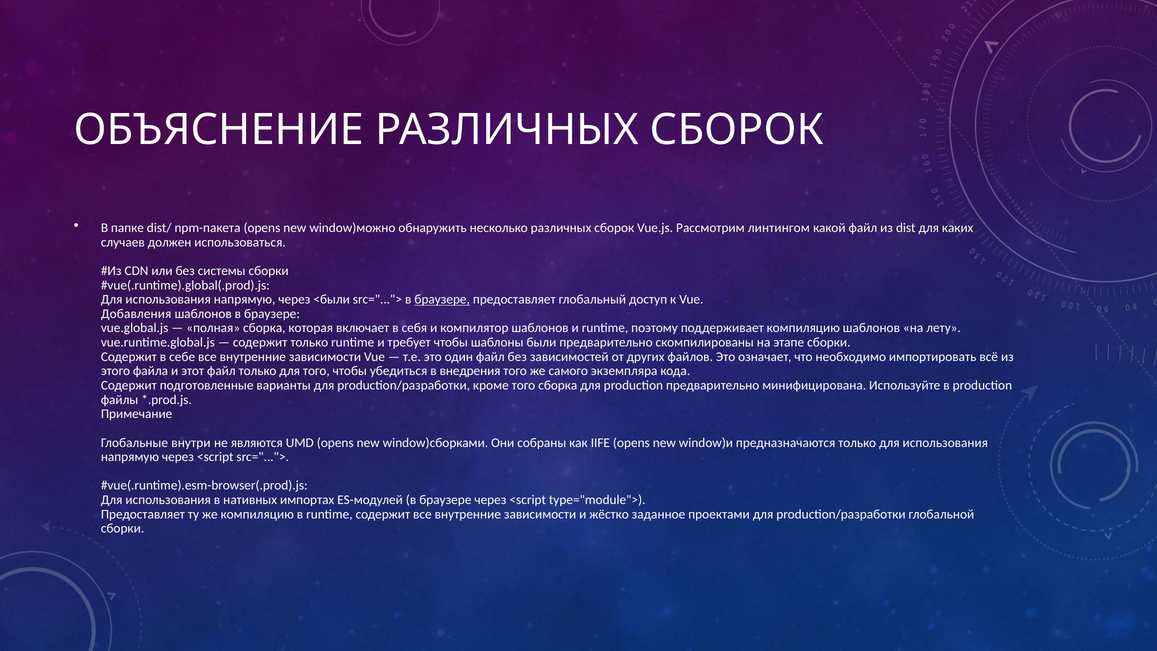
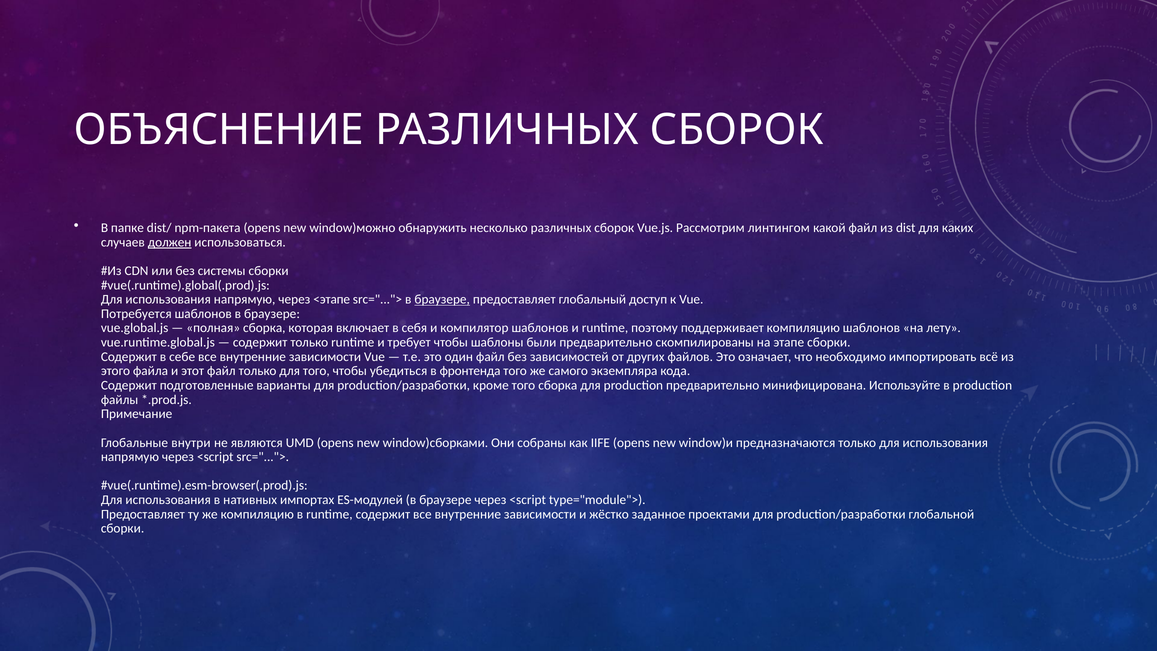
должен underline: none -> present (170, 242)
<были: <были -> <этапе (332, 299)
Добавления: Добавления -> Потребуется (136, 314)
внедрения: внедрения -> фронтенда (470, 371)
